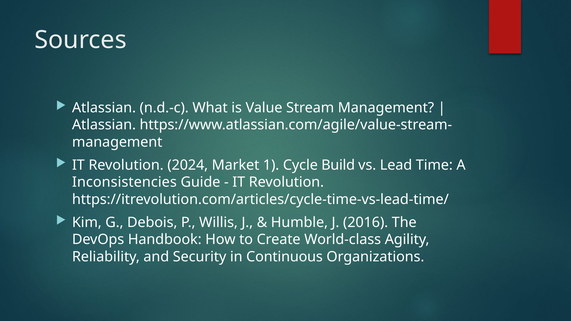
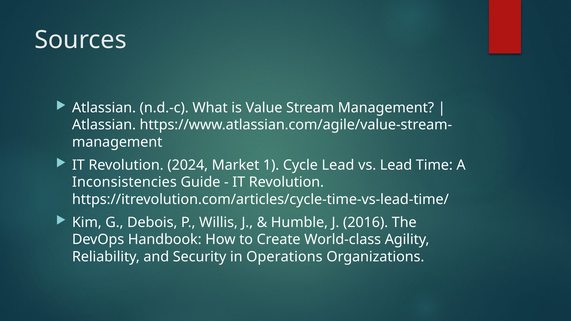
Cycle Build: Build -> Lead (338, 165)
Continuous: Continuous -> Operations (284, 257)
